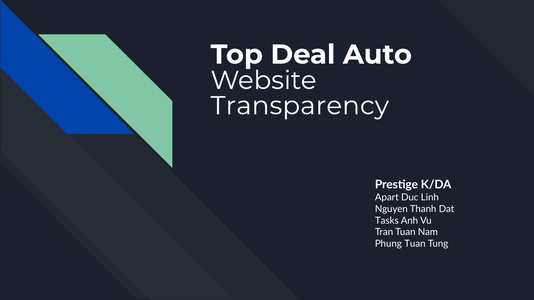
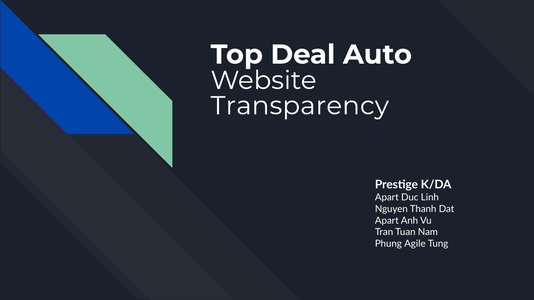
Tasks: Tasks -> Apart (387, 221)
Phung Tuan: Tuan -> Agile (415, 244)
